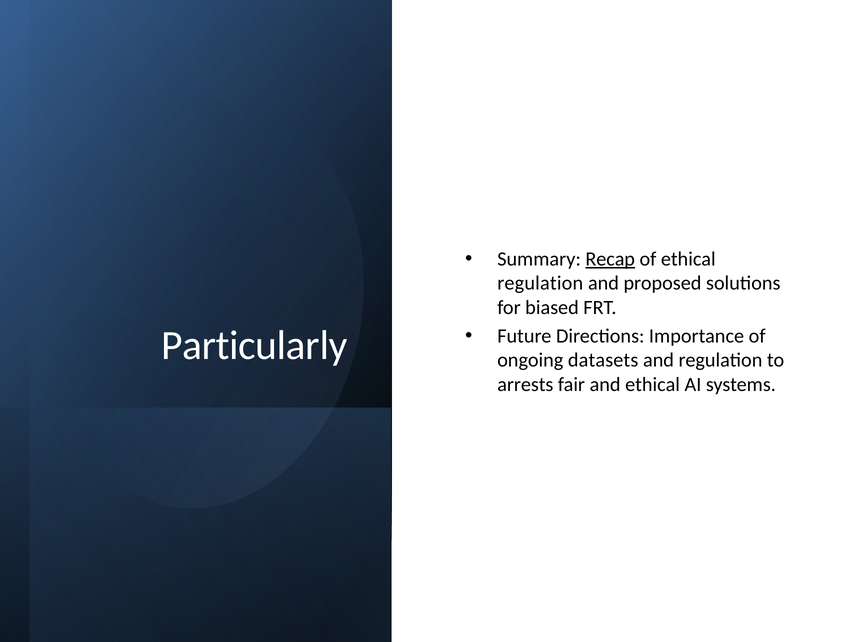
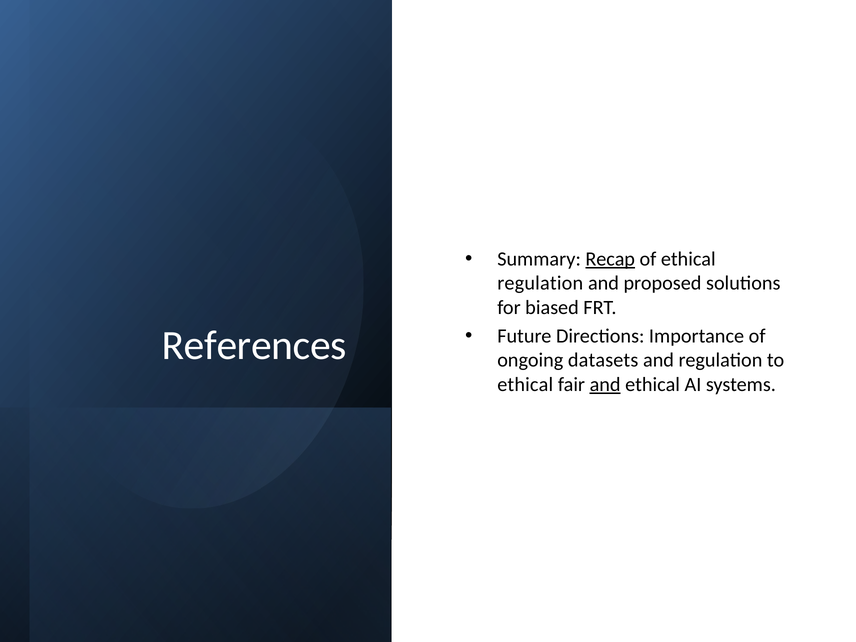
Particularly: Particularly -> References (254, 346)
arrests: arrests -> ethical (525, 385)
and underline: none -> present (605, 385)
